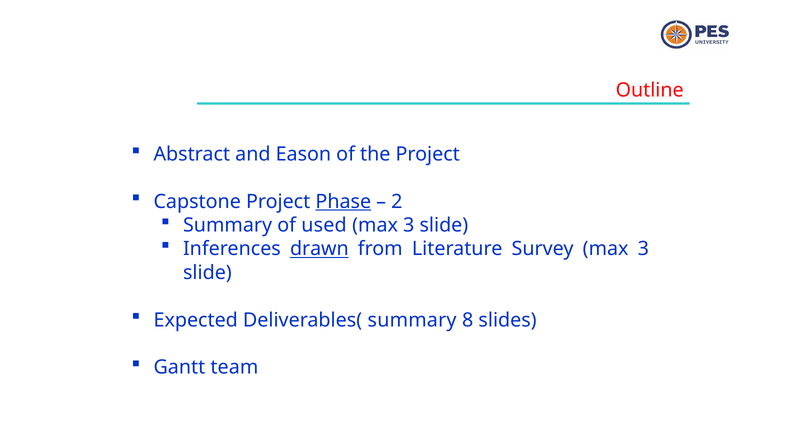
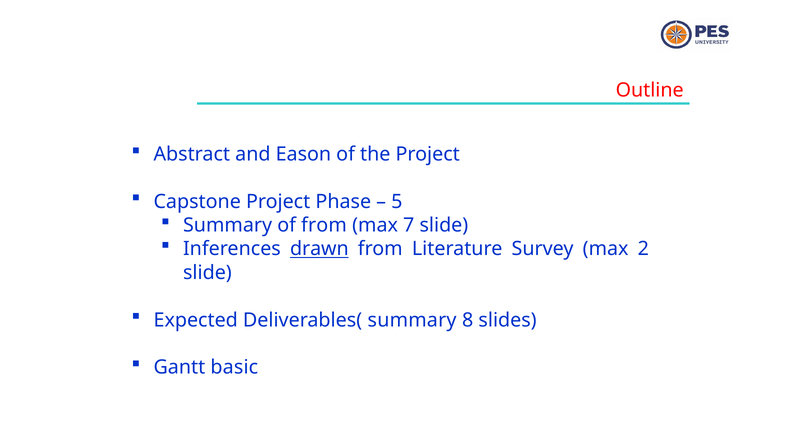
Phase underline: present -> none (343, 201)
2: 2 -> 5 (397, 201)
of used: used -> from (324, 225)
3: 3 -> 7 (409, 225)
Survey max 3: 3 -> 2 (643, 249)
team: team -> basic (234, 367)
